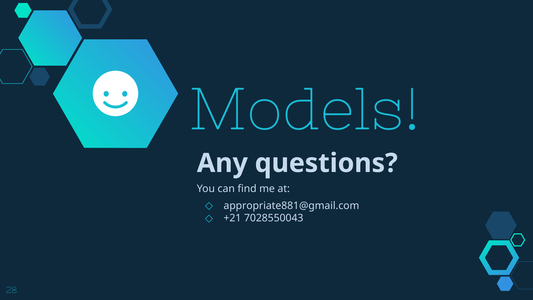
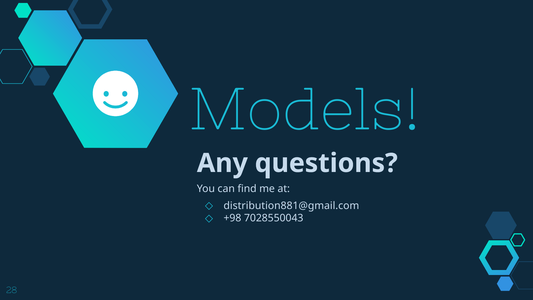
appropriate881@gmail.com: appropriate881@gmail.com -> distribution881@gmail.com (291, 205)
+21: +21 -> +98 (232, 218)
